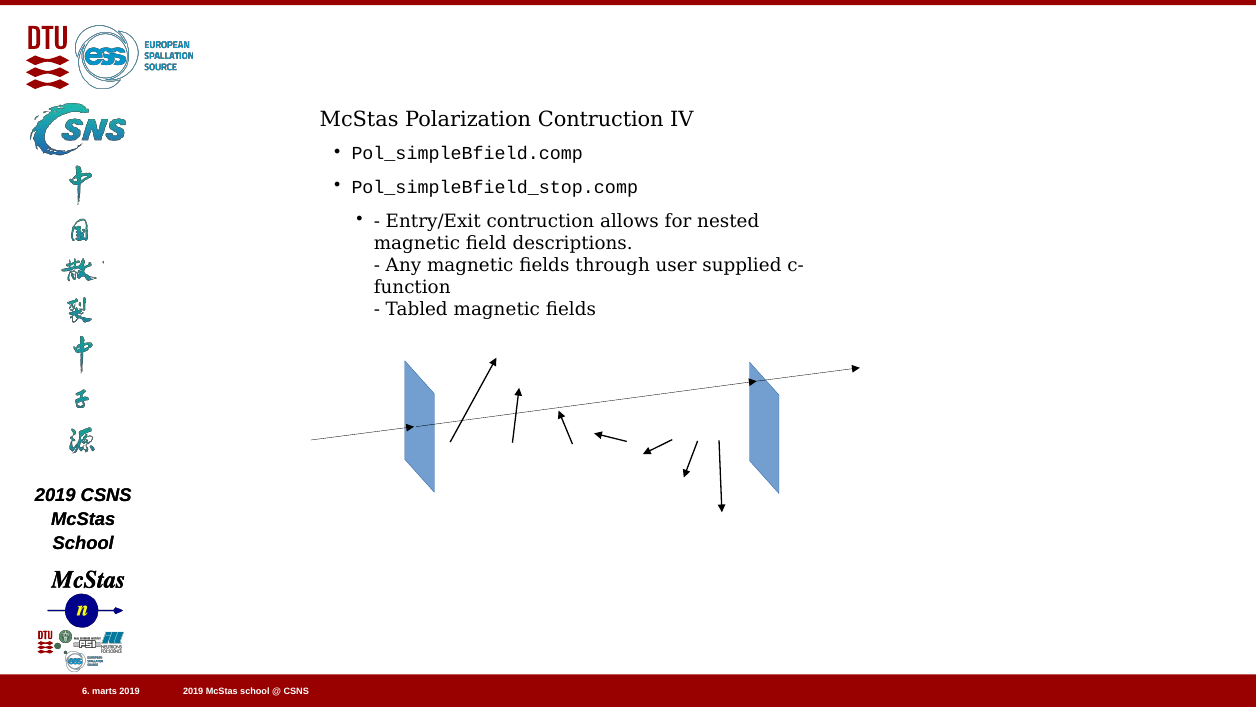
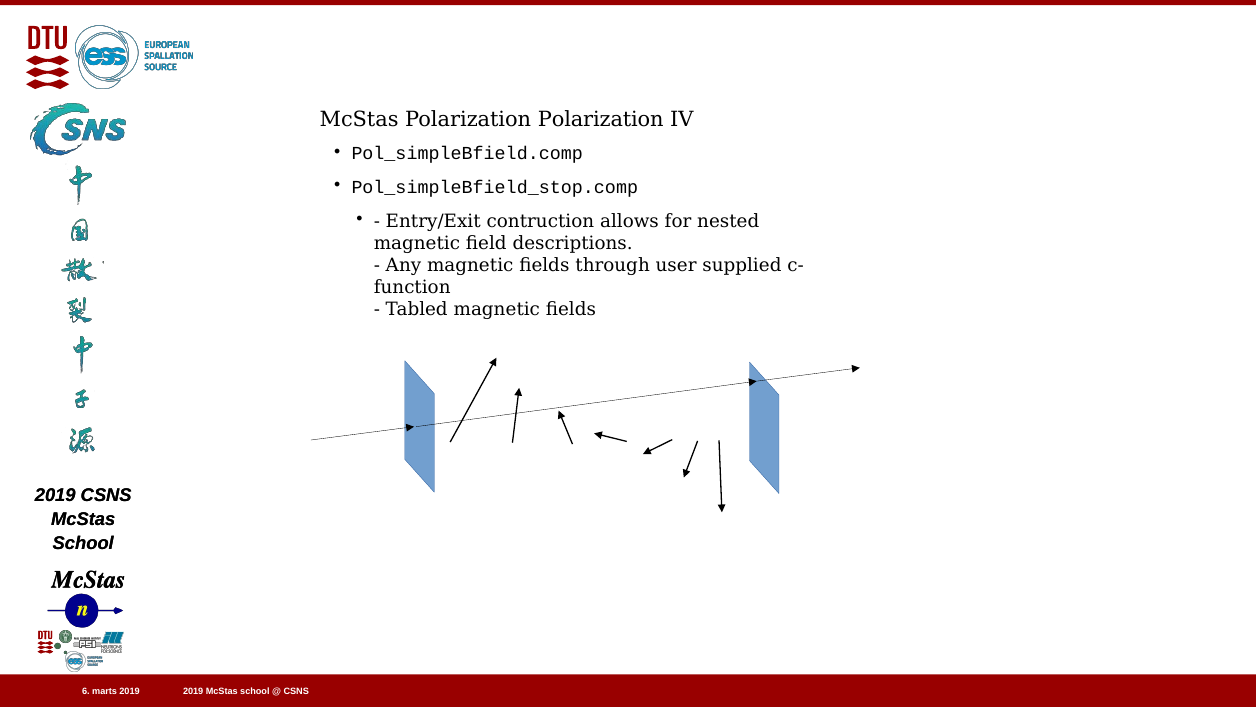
Polarization Contruction: Contruction -> Polarization (601, 120)
